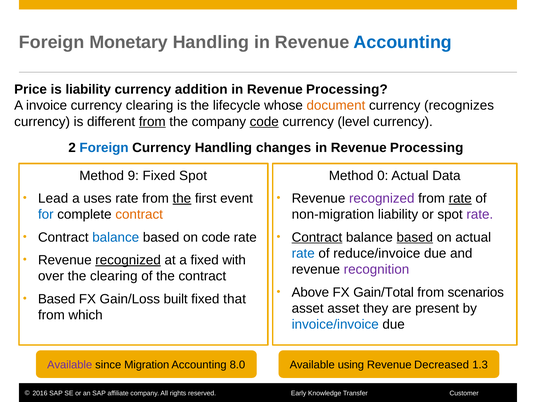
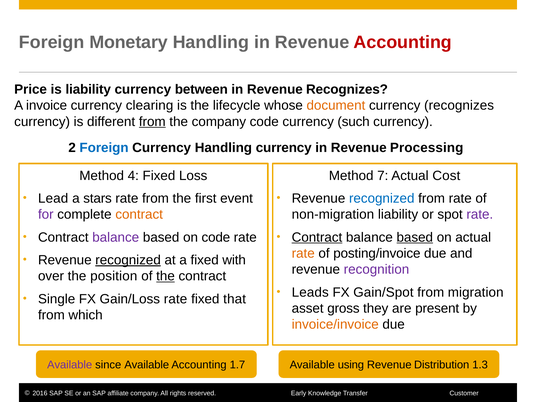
Accounting colour: blue -> red (403, 42)
addition: addition -> between (201, 89)
Processing: Processing -> Recognizes (347, 89)
code underline: present -> none (264, 122)
level: level -> such (354, 122)
Handling changes: changes -> currency (284, 148)
Method 9: 9 -> 4 (133, 176)
Fixed Spot: Spot -> Loss (193, 176)
0: 0 -> 7 (383, 176)
Data: Data -> Cost (446, 176)
uses: uses -> stars (98, 198)
the underline: present -> none (182, 198)
recognized colour: purple -> blue (382, 198)
rate underline: present -> none (460, 198)
for colour: blue -> purple (46, 215)
balance colour: blue -> purple (116, 237)
rate colour: blue -> orange (303, 253)
reduce/invoice: reduce/invoice -> posting/invoice (377, 253)
the clearing: clearing -> position (114, 276)
the underline: none -> present (166, 276)
Above: Above -> Leads (310, 292)
Gain/Total: Gain/Total -> Gain/Spot (383, 292)
scenarios: scenarios -> migration (476, 292)
Based: Based -> Single (57, 299)
Gain/Loss built: built -> rate (176, 299)
asset asset: asset -> gross (343, 308)
invoice/invoice colour: blue -> orange (335, 324)
since Migration: Migration -> Available (147, 365)
8.0: 8.0 -> 1.7 (237, 365)
Decreased: Decreased -> Distribution (442, 365)
